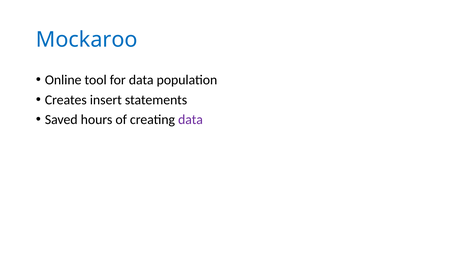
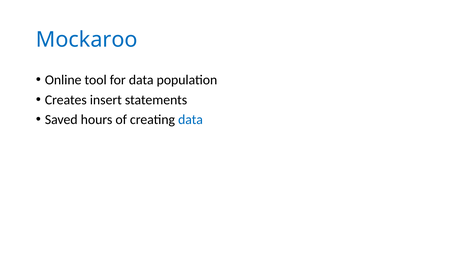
data colour: purple -> blue (191, 119)
